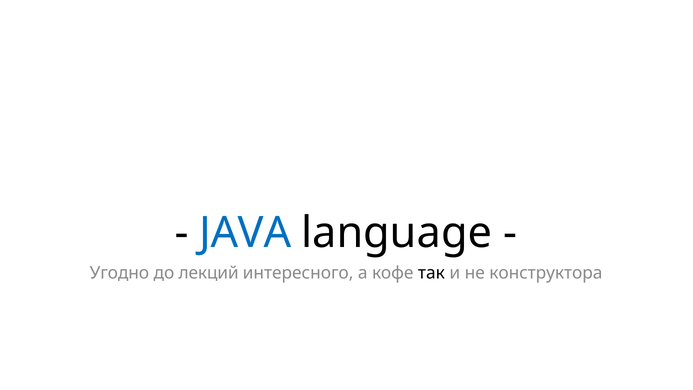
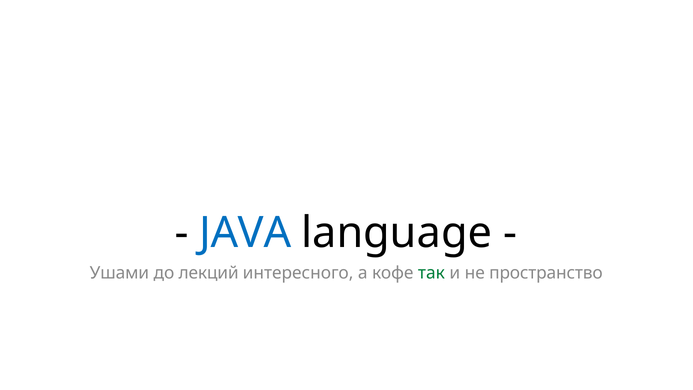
Угодно: Угодно -> Ушами (119, 273)
так colour: black -> green (431, 273)
конструктора: конструктора -> пространство (546, 273)
